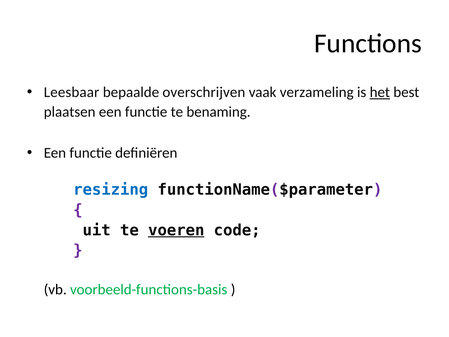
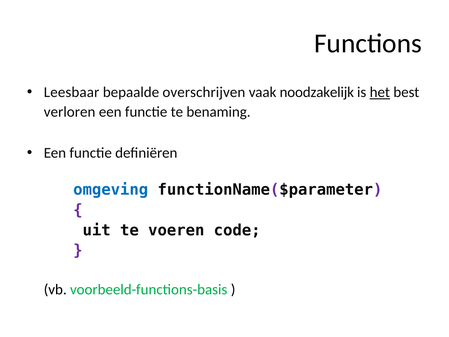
verzameling: verzameling -> noodzakelijk (317, 92)
plaatsen: plaatsen -> verloren (70, 112)
resizing: resizing -> omgeving (111, 190)
voeren underline: present -> none (176, 230)
